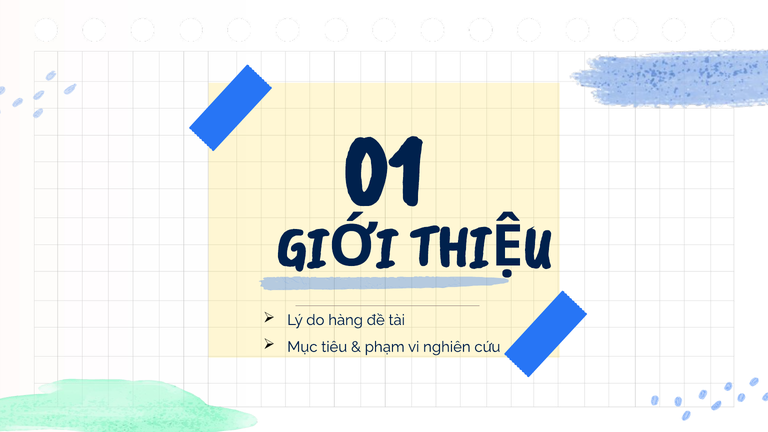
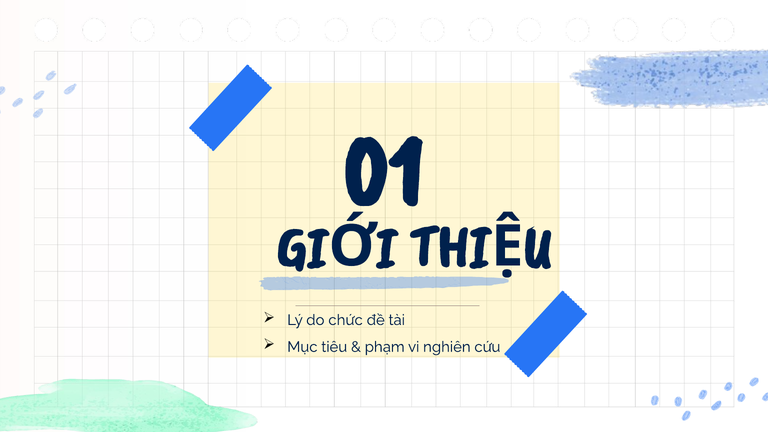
hàng: hàng -> chức (346, 320)
